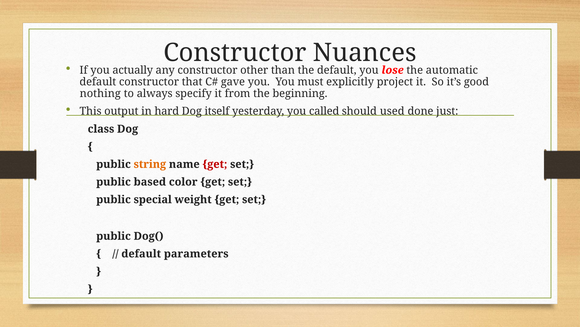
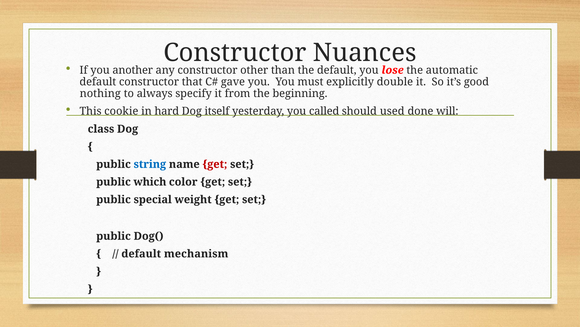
actually: actually -> another (133, 70)
project: project -> double (395, 82)
output: output -> cookie (121, 111)
just: just -> will (447, 111)
string colour: orange -> blue (150, 164)
based: based -> which (150, 182)
parameters: parameters -> mechanism (196, 253)
